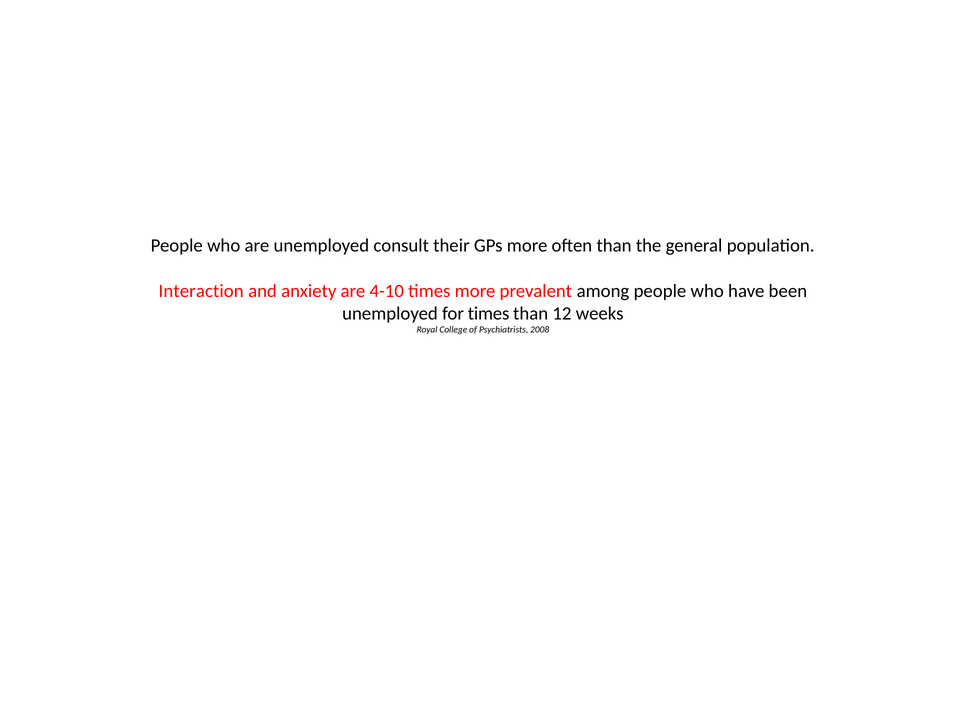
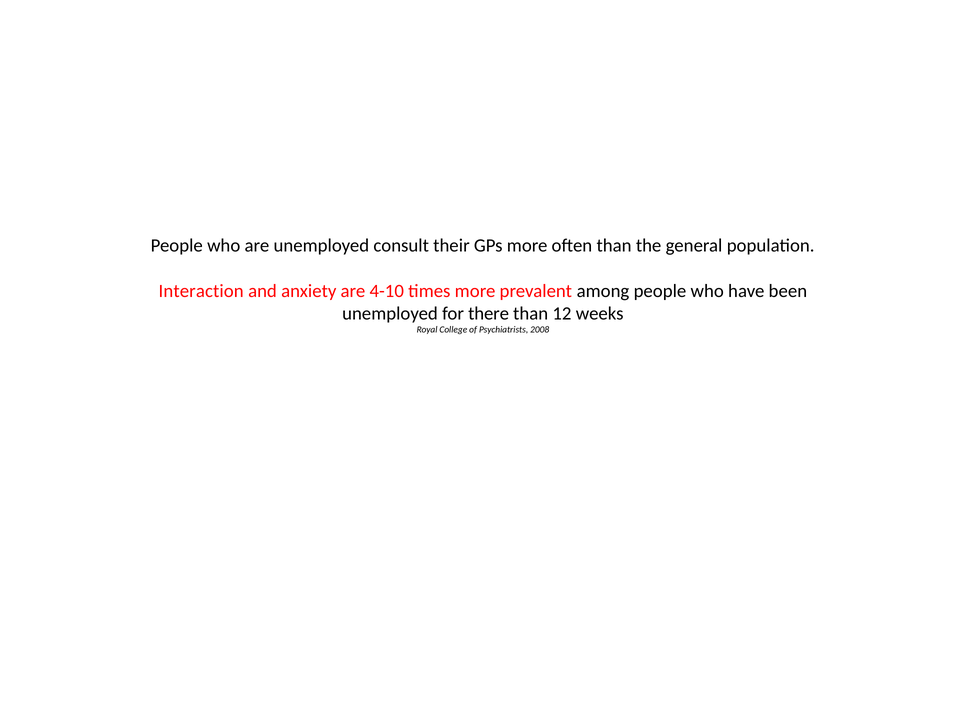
for times: times -> there (489, 314)
